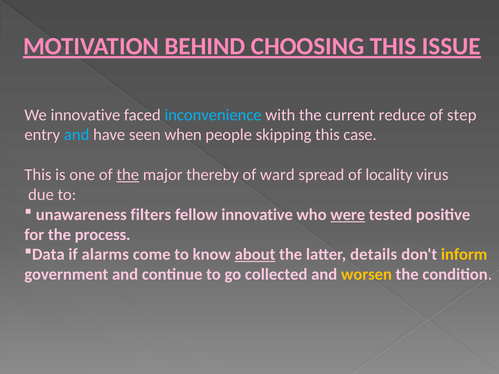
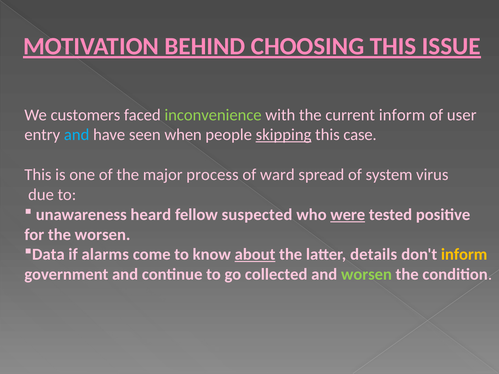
We innovative: innovative -> customers (85, 115)
inconvenience colour: light blue -> light green (213, 115)
current reduce: reduce -> inform (402, 115)
step: step -> user (462, 115)
skipping underline: none -> present (284, 135)
the underline: present -> none (128, 175)
thereby: thereby -> process (212, 175)
locality: locality -> system (389, 175)
filters: filters -> heard (151, 215)
fellow innovative: innovative -> suspected (257, 215)
the process: process -> worsen (103, 235)
worsen colour: yellow -> light green (366, 275)
